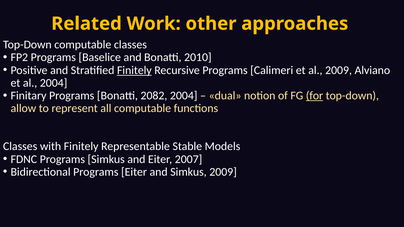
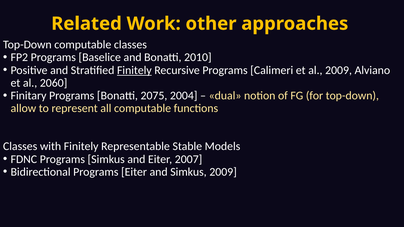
al 2004: 2004 -> 2060 (54, 83)
2082: 2082 -> 2075 (154, 96)
for underline: present -> none (315, 96)
